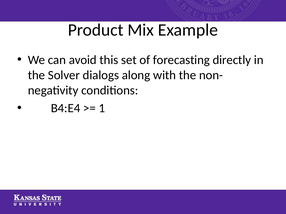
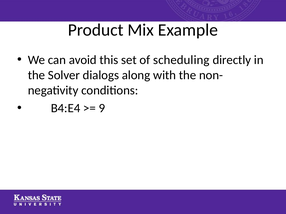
forecasting: forecasting -> scheduling (181, 60)
1: 1 -> 9 (102, 108)
